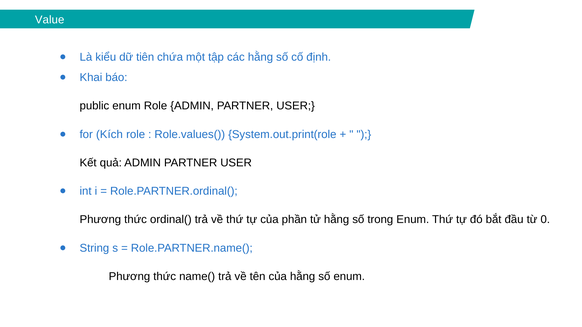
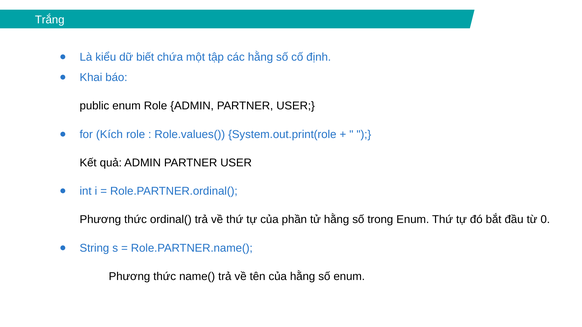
Value: Value -> Trắng (50, 20)
tiên: tiên -> biết (145, 57)
